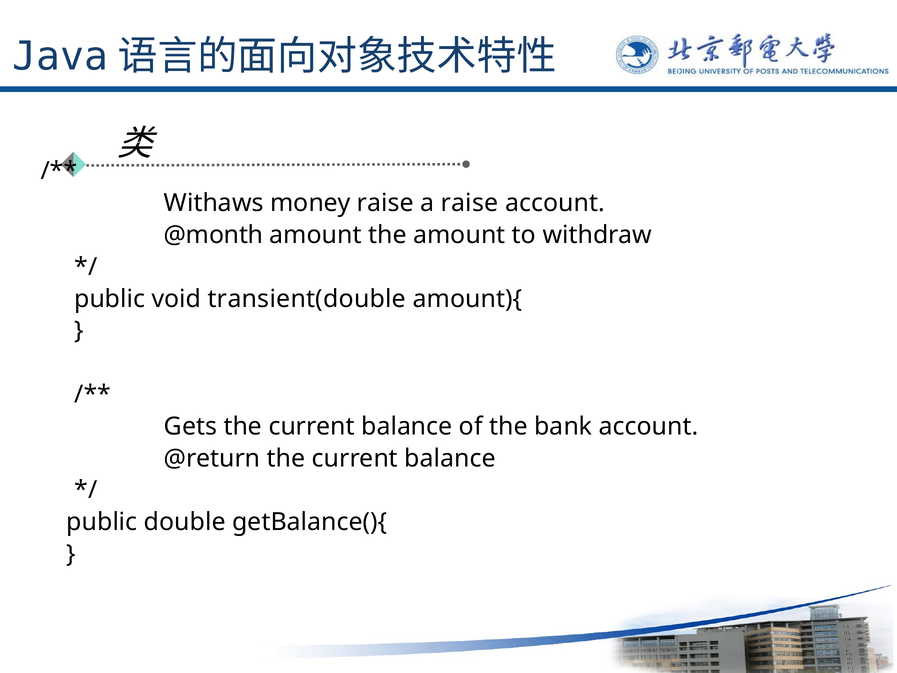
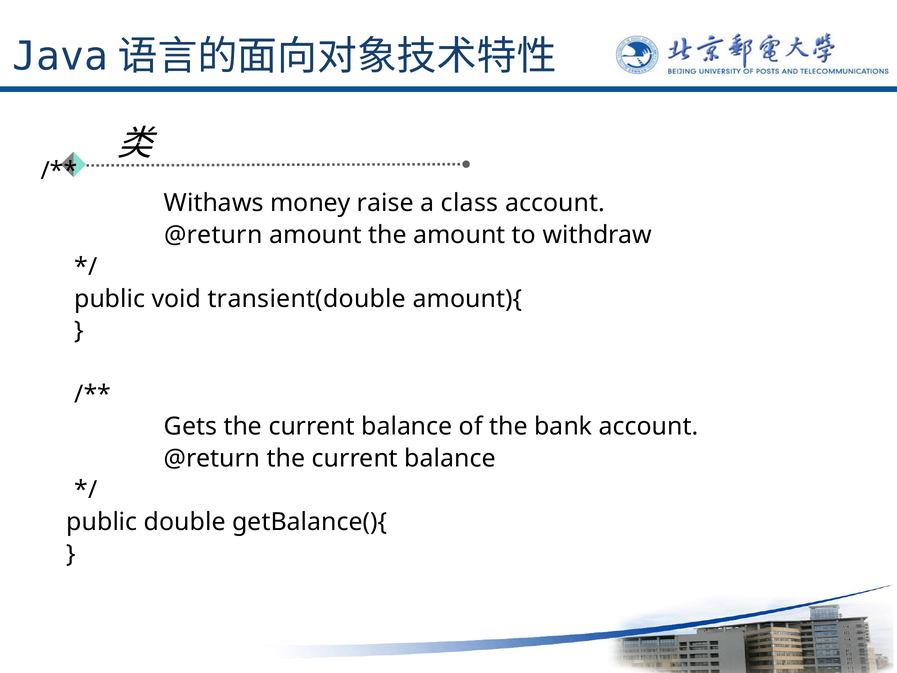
a raise: raise -> class (470, 203)
@month: @month -> @return (213, 235)
